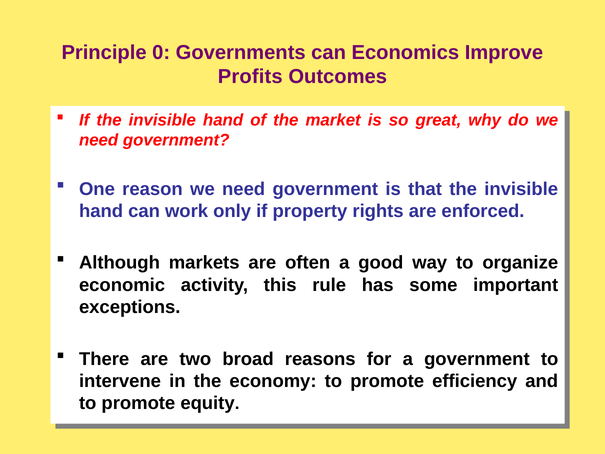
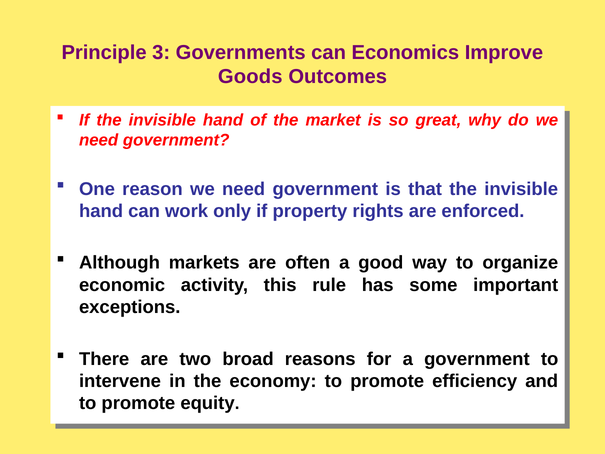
0: 0 -> 3 (161, 52)
Profits: Profits -> Goods (250, 77)
